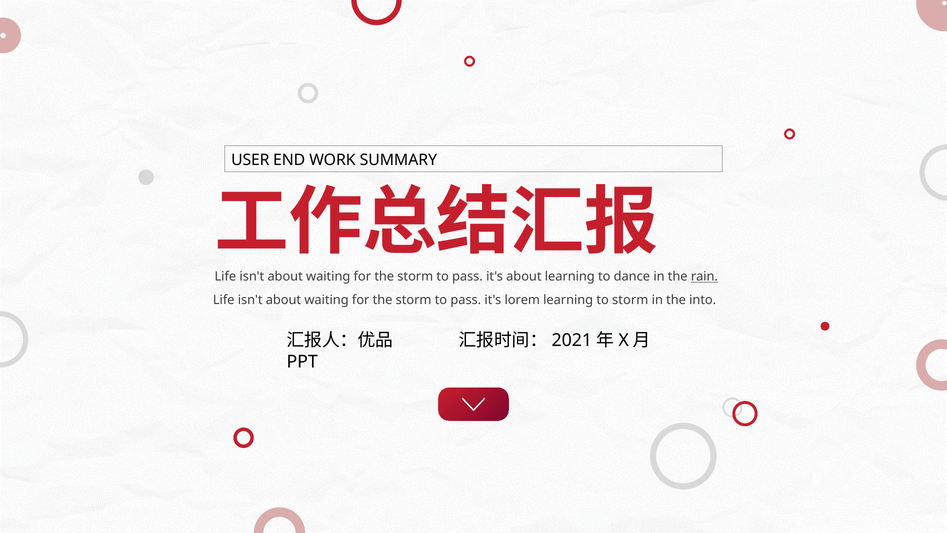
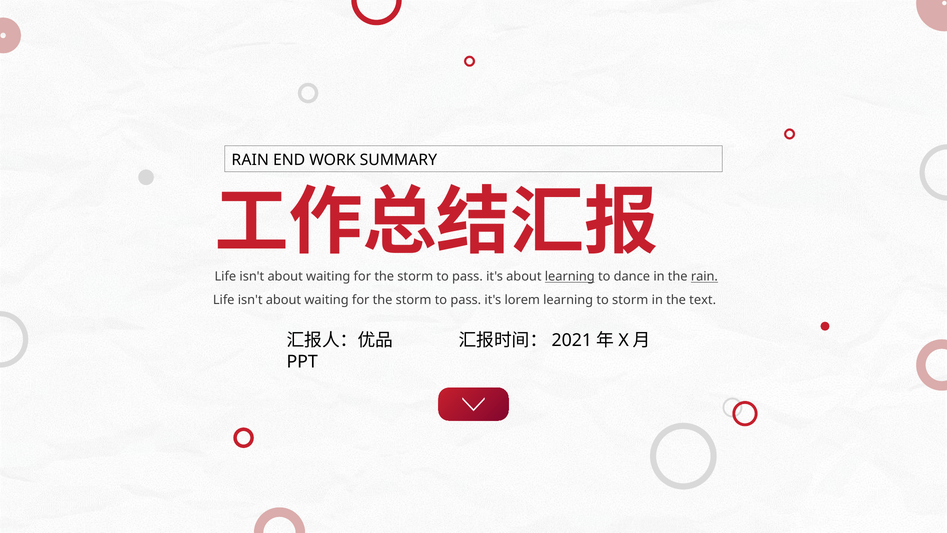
USER: USER -> RAIN (250, 160)
learning underline: none -> present (570, 277)
into: into -> text (703, 300)
